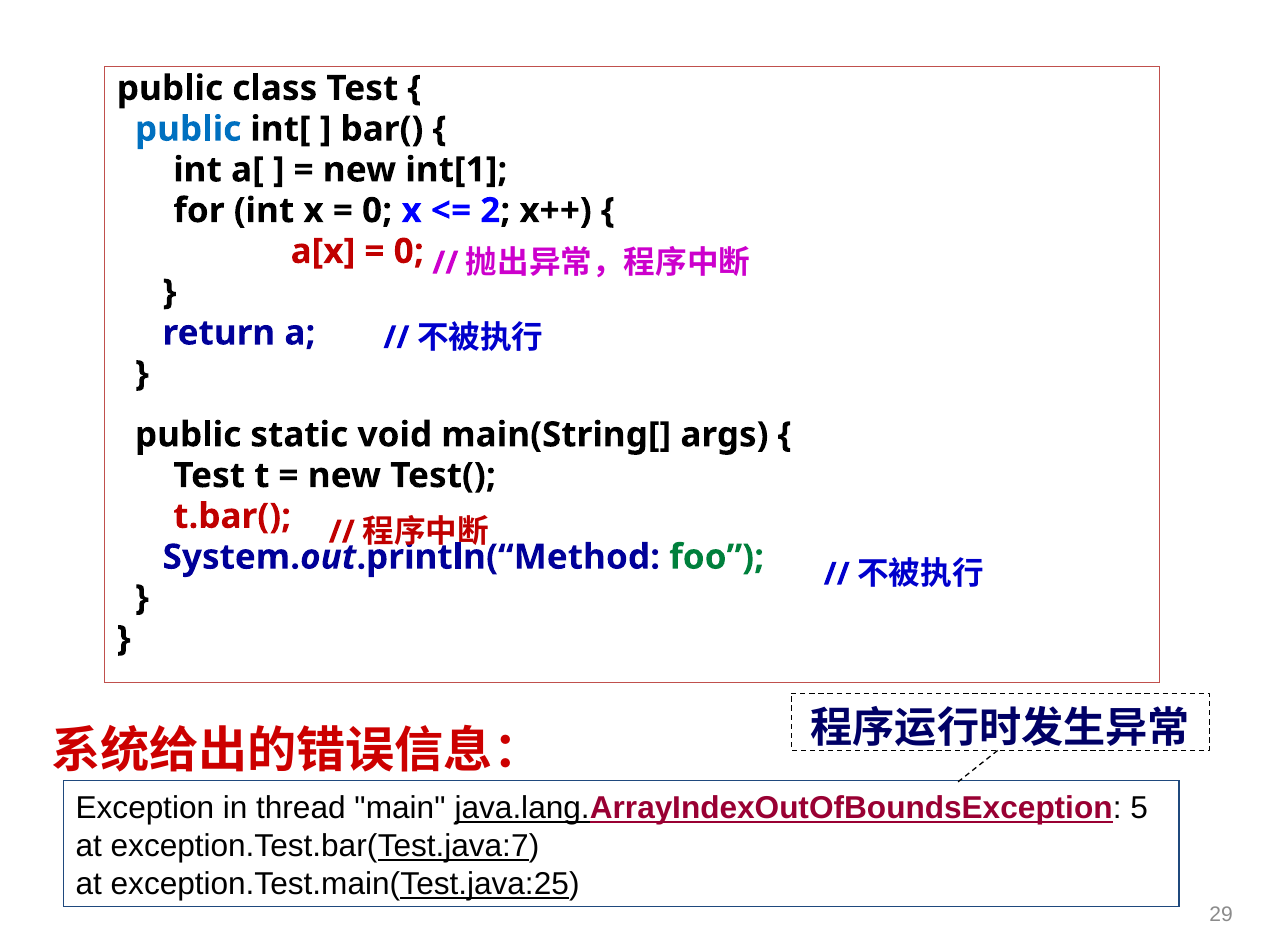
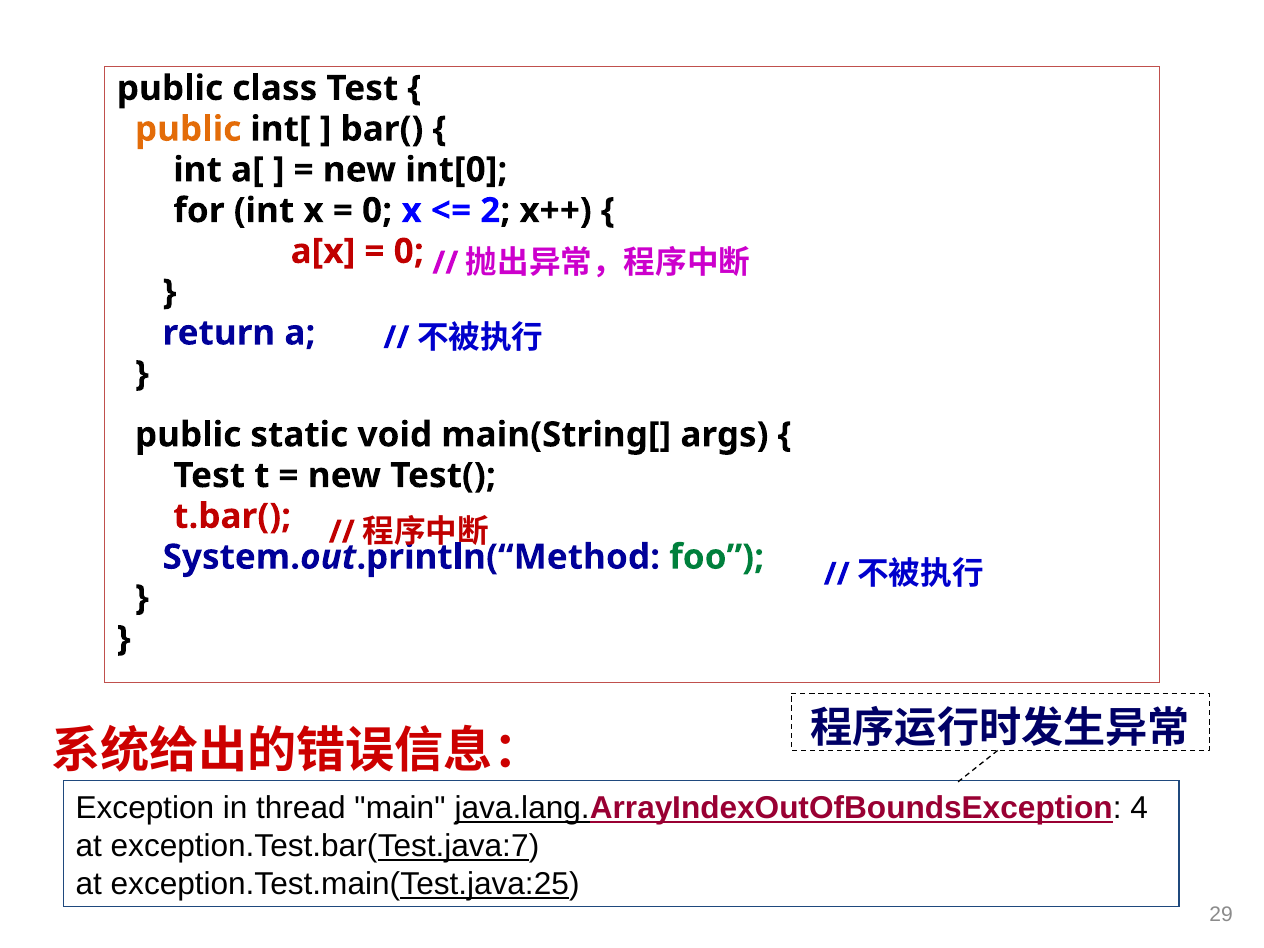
public colour: blue -> orange (188, 129)
int[1: int[1 -> int[0 (456, 170)
5: 5 -> 4 (1139, 808)
